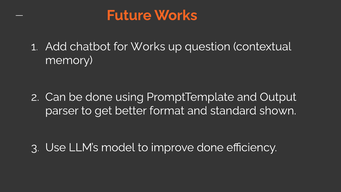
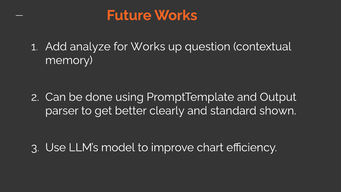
chatbot: chatbot -> analyze (90, 47)
format: format -> clearly (167, 111)
improve done: done -> chart (210, 147)
